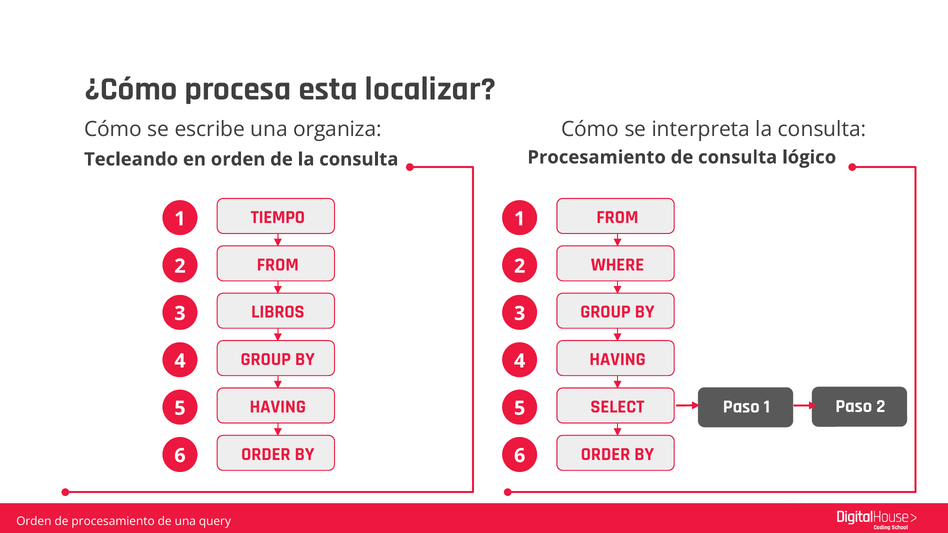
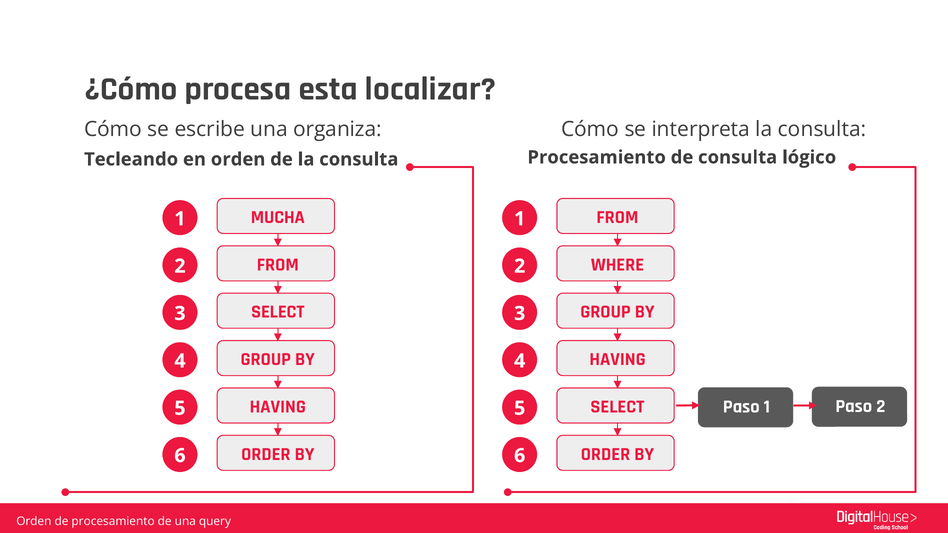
TIEMPO: TIEMPO -> MUCHA (278, 217)
LIBROS: LIBROS -> SELECT (278, 312)
